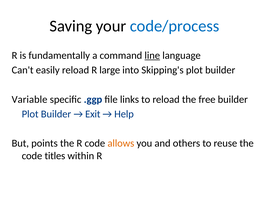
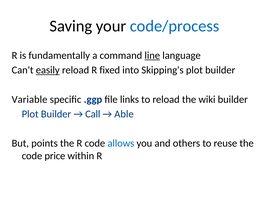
easily underline: none -> present (48, 70)
large: large -> fixed (110, 70)
free: free -> wiki (207, 99)
Exit: Exit -> Call (93, 114)
Help: Help -> Able (124, 114)
allows colour: orange -> blue (121, 143)
titles: titles -> price (55, 156)
